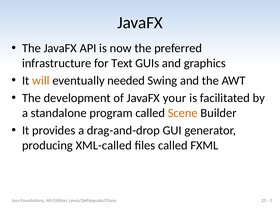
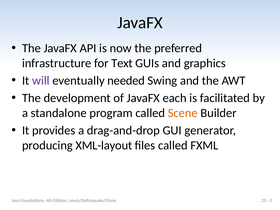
will colour: orange -> purple (41, 81)
your: your -> each (175, 98)
XML-called: XML-called -> XML-layout (104, 145)
